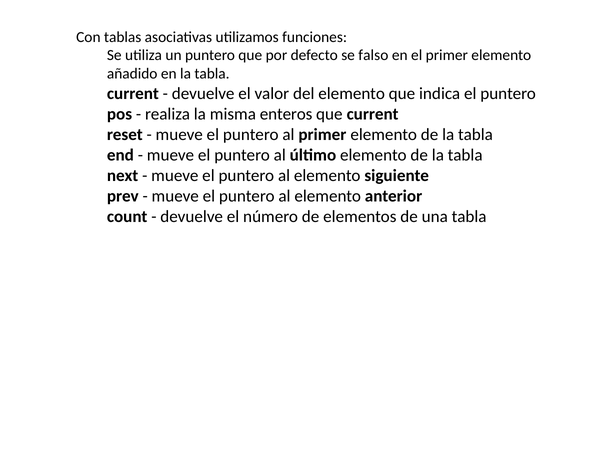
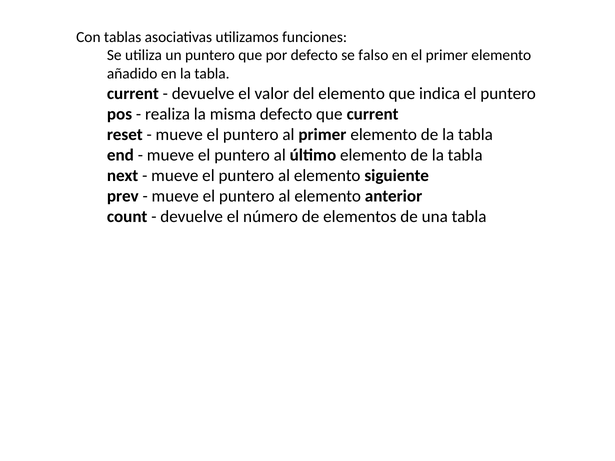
misma enteros: enteros -> defecto (286, 114)
